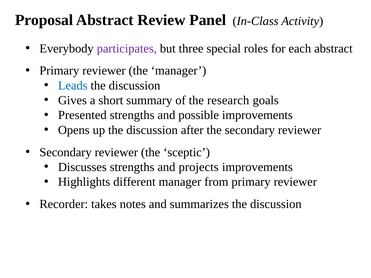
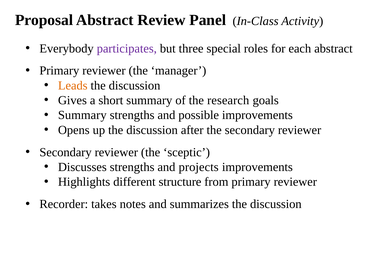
Leads colour: blue -> orange (73, 86)
Presented: Presented -> Summary (82, 115)
different manager: manager -> structure (180, 182)
